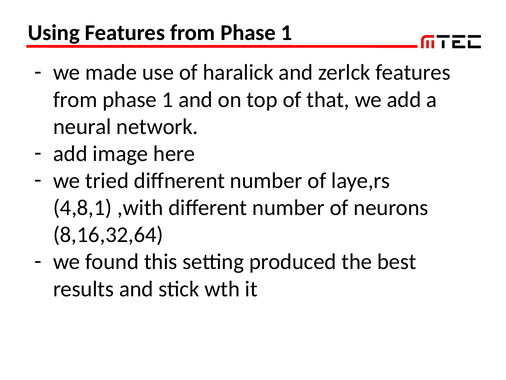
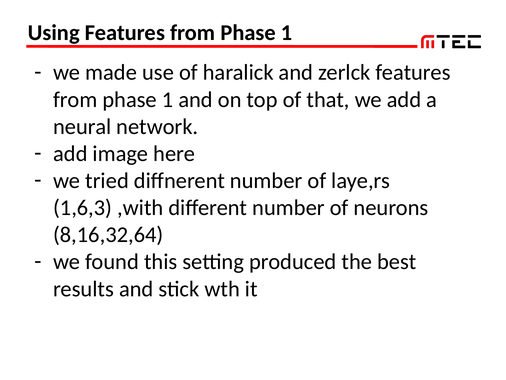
4,8,1: 4,8,1 -> 1,6,3 (83, 208)
